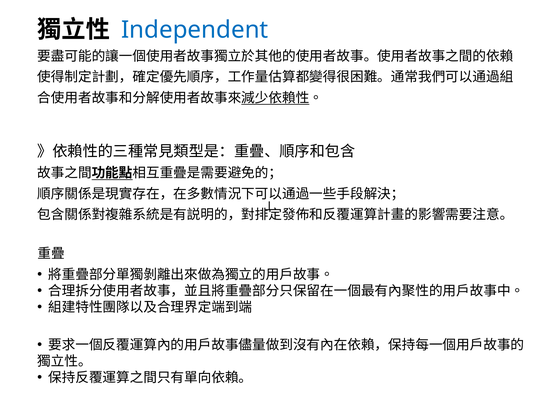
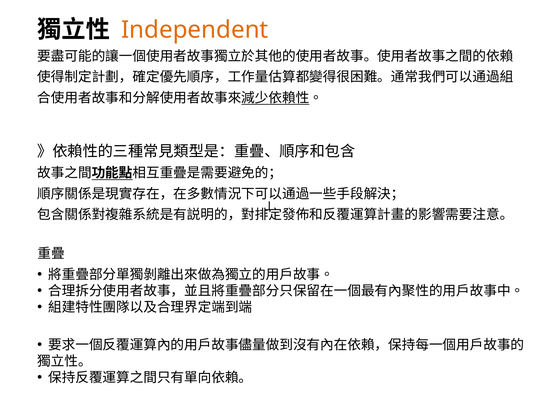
Independent colour: blue -> orange (195, 30)
